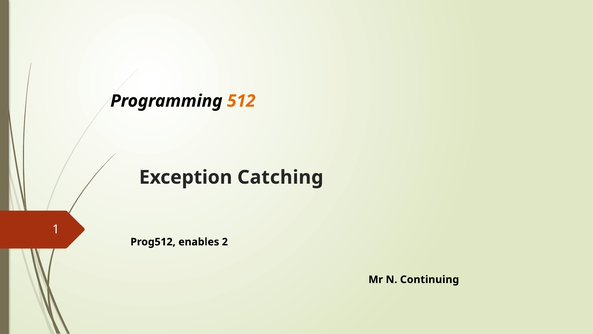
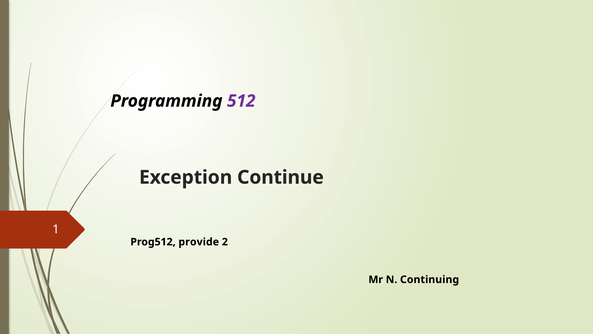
512 colour: orange -> purple (241, 101)
Catching: Catching -> Continue (280, 177)
enables: enables -> provide (199, 242)
